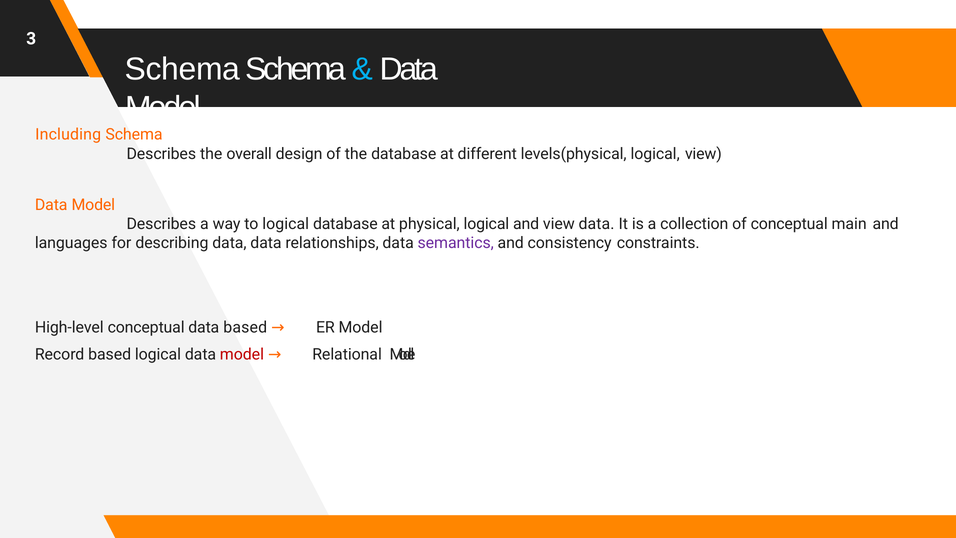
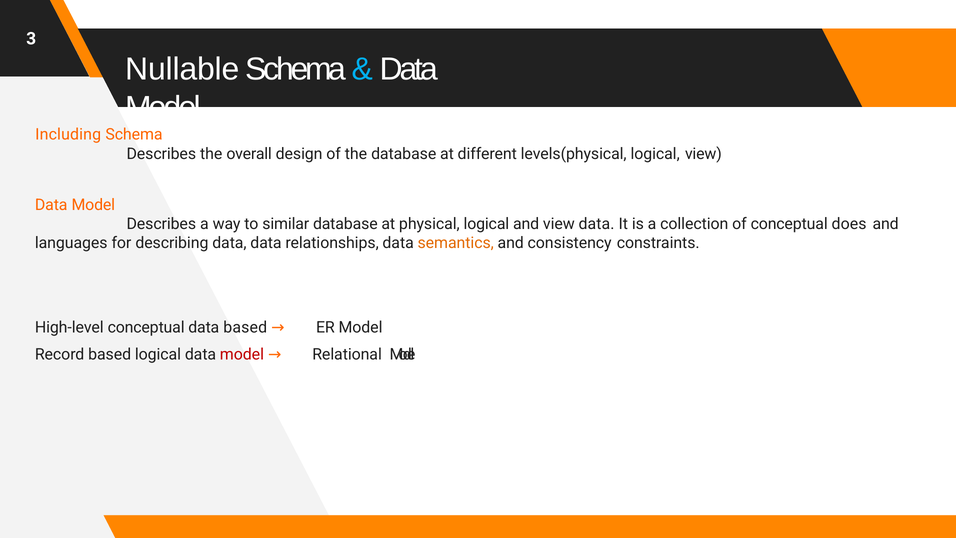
Schema: Schema -> Nullable (182, 69)
to logical: logical -> similar (286, 224)
main: main -> does (849, 224)
semantics colour: purple -> orange (456, 243)
